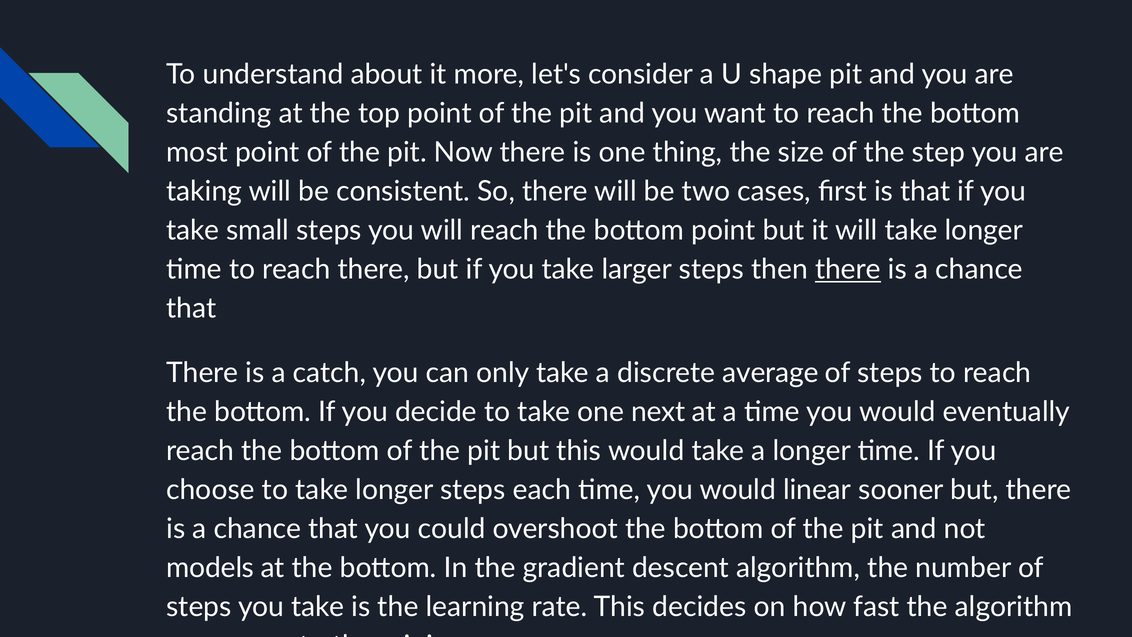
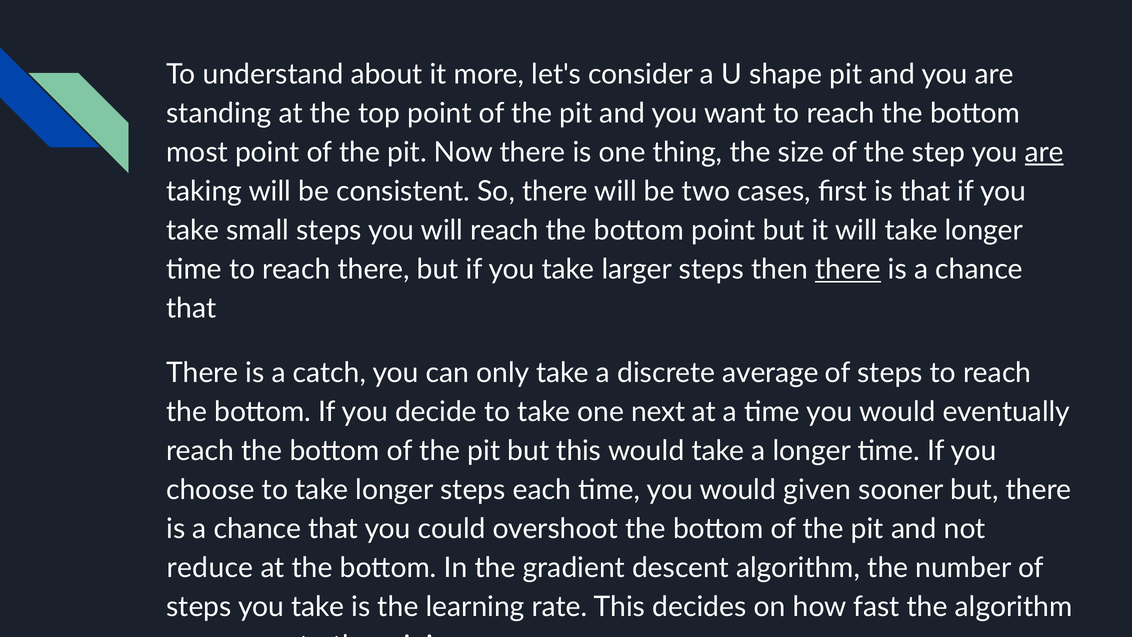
are underline: none -> present (1044, 152)
linear: linear -> given (817, 490)
models: models -> reduce (210, 568)
